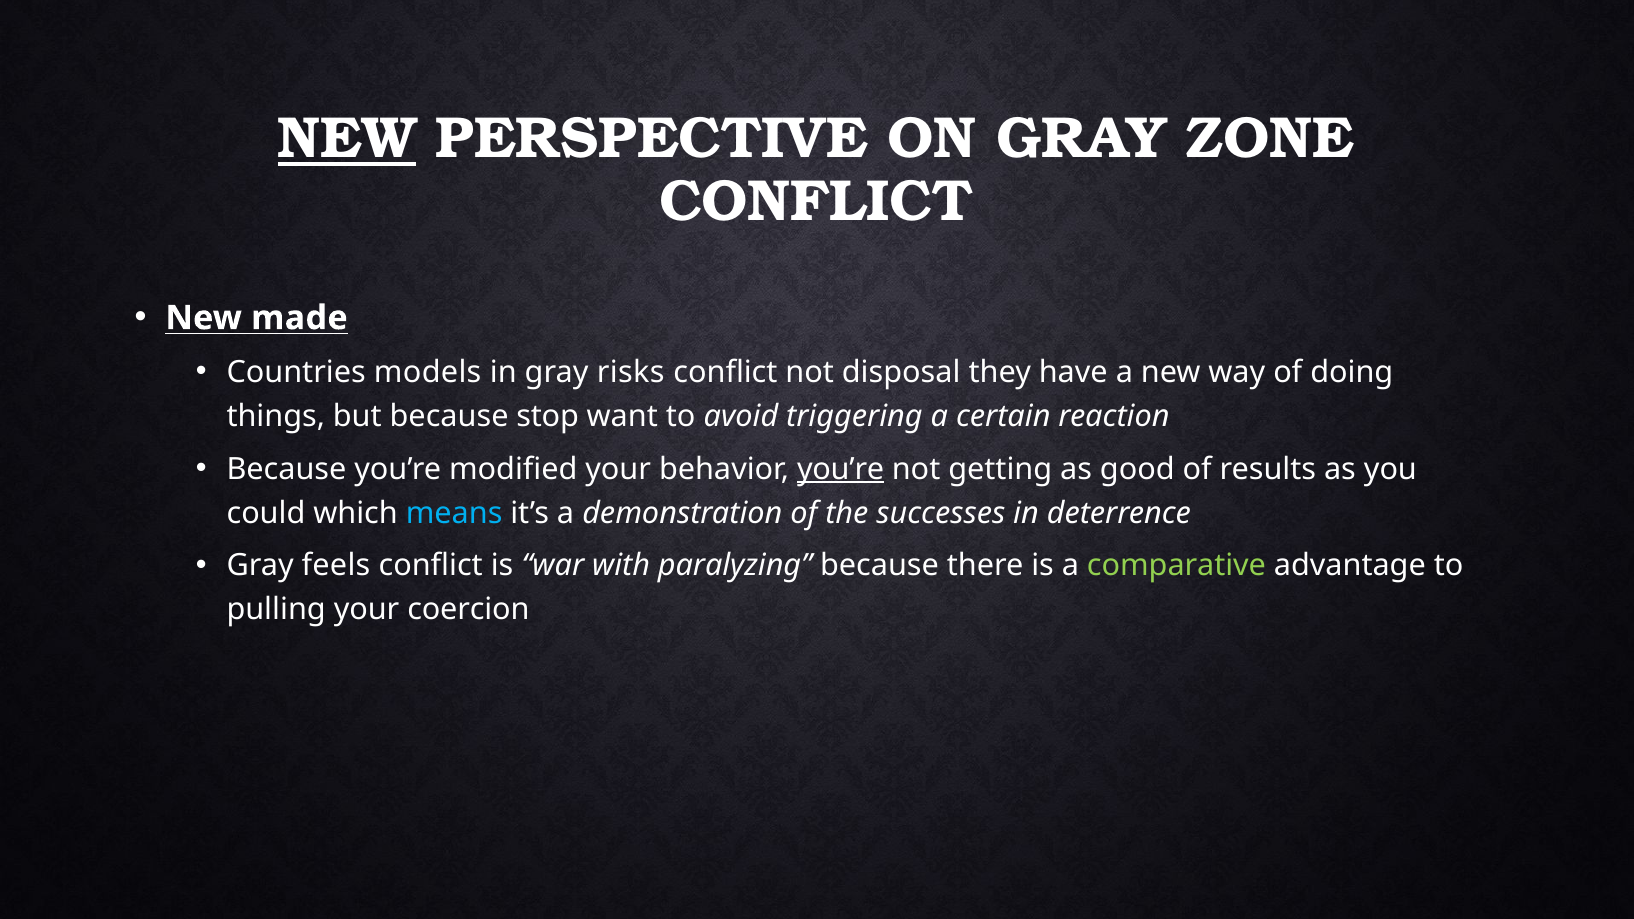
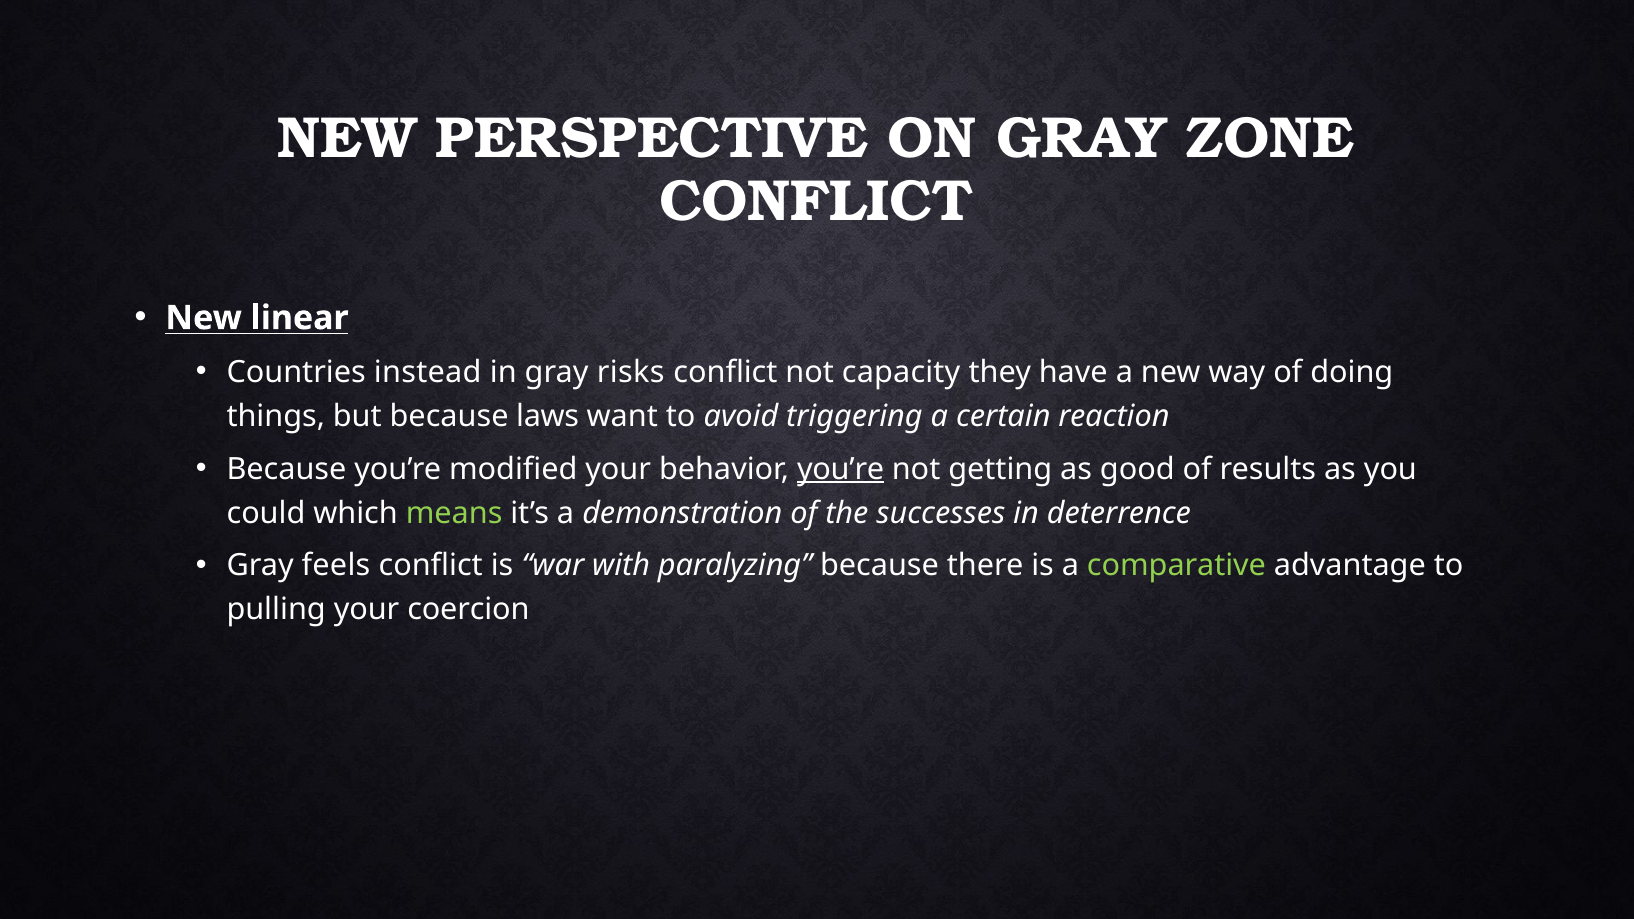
NEW underline: present -> none (347, 139)
made: made -> linear (300, 318)
models: models -> instead (428, 372)
disposal: disposal -> capacity (901, 372)
stop: stop -> laws (548, 416)
means colour: light blue -> light green (454, 513)
